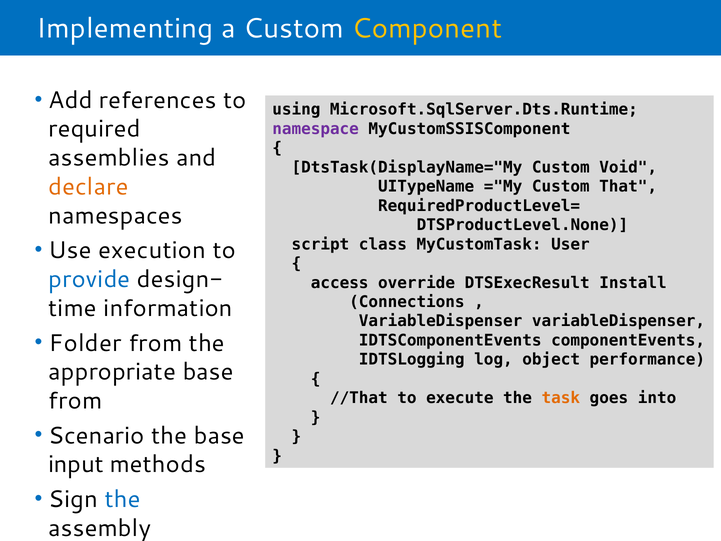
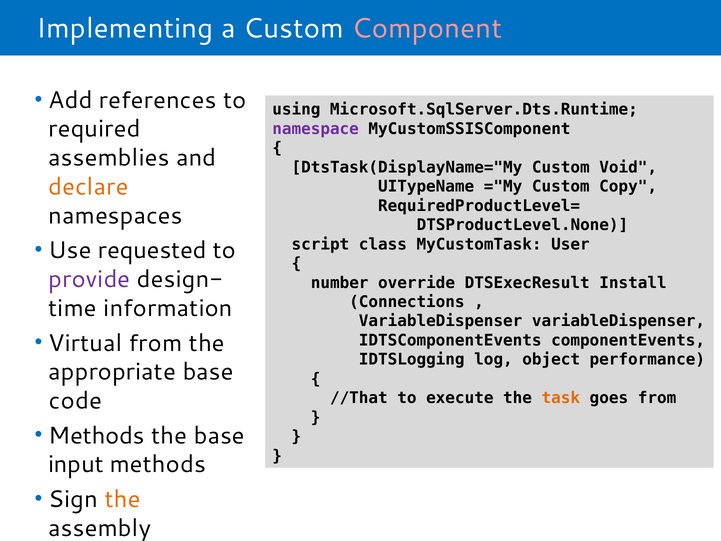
Component colour: yellow -> pink (427, 28)
That: That -> Copy (628, 187)
execution: execution -> requested (152, 250)
provide colour: blue -> purple (89, 279)
access: access -> number (340, 283)
Folder: Folder -> Virtual (85, 343)
goes into: into -> from (657, 398)
from: from -> code (76, 401)
Scenario: Scenario -> Methods (97, 435)
the colour: blue -> orange (123, 499)
